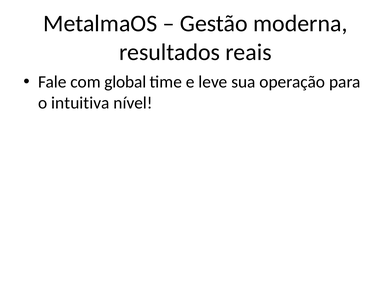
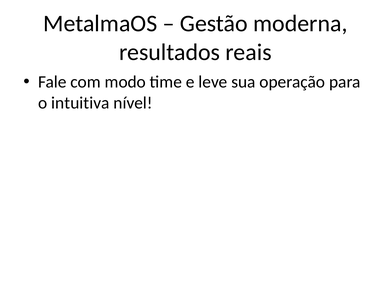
global: global -> modo (125, 82)
